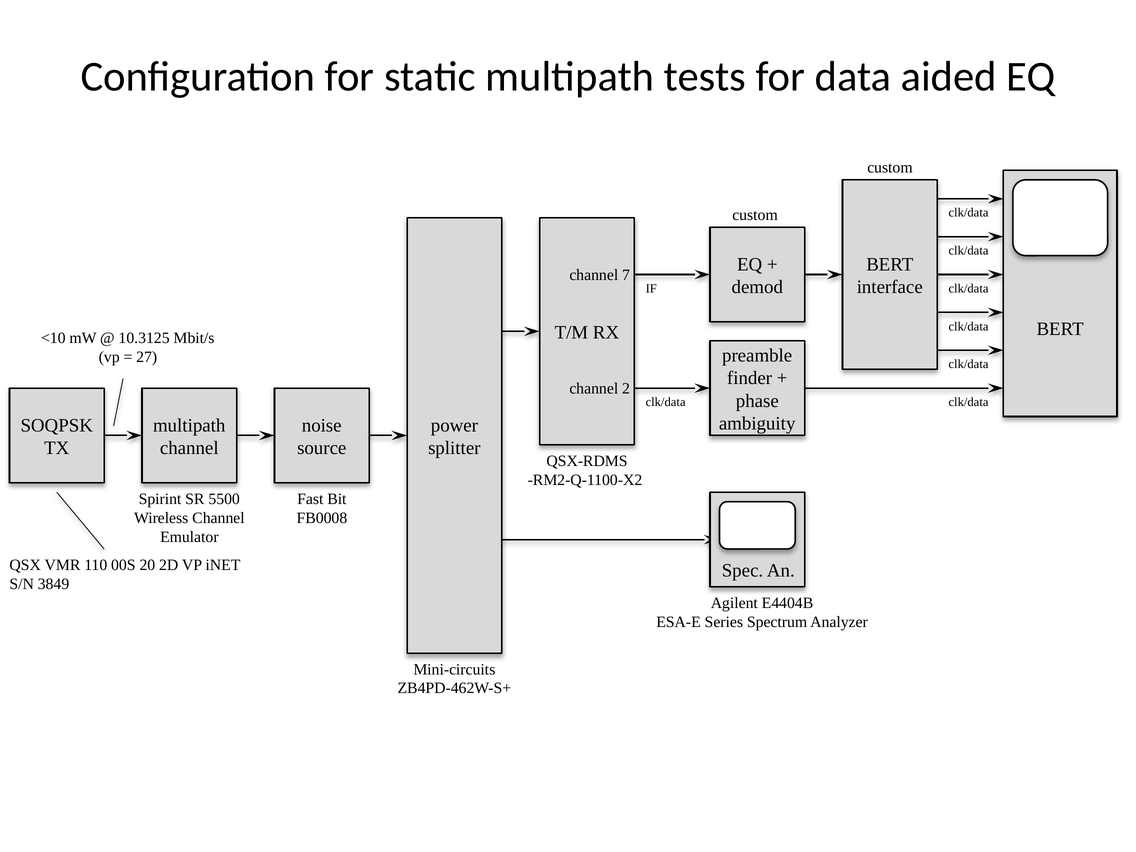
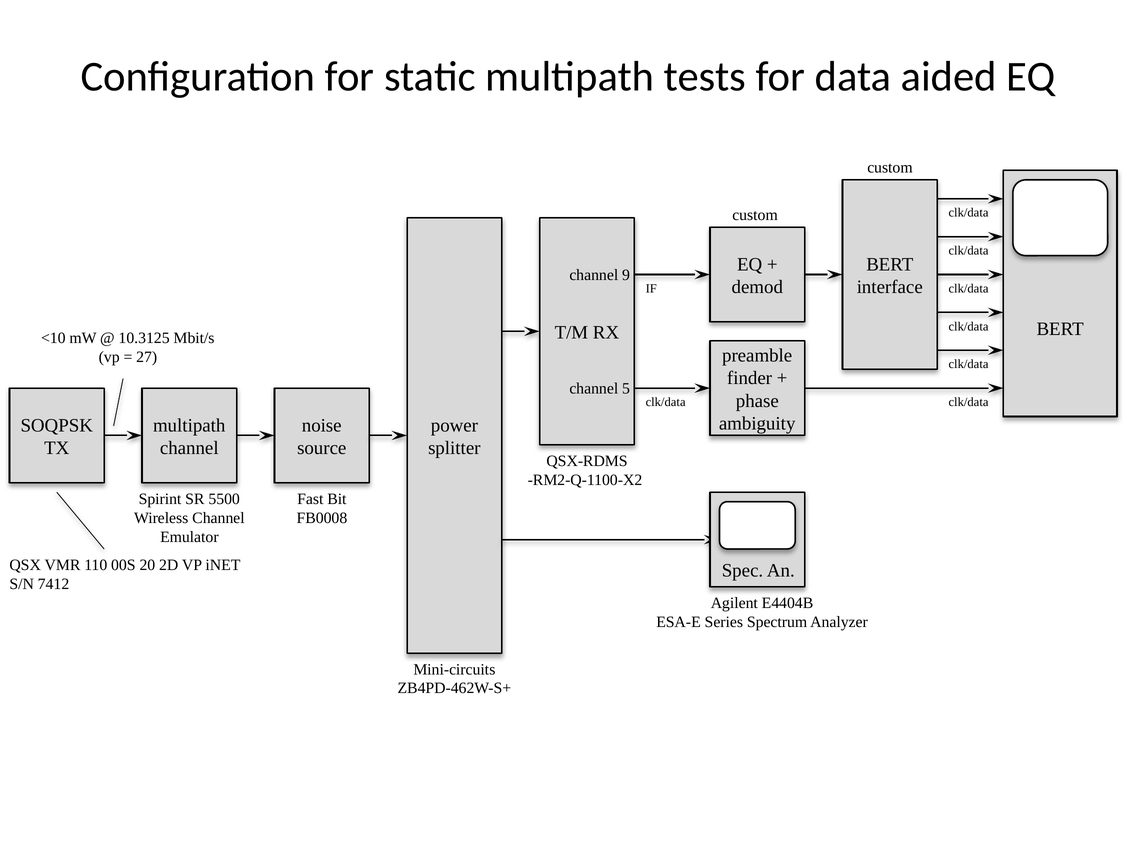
7: 7 -> 9 (626, 275)
2: 2 -> 5 (626, 388)
3849: 3849 -> 7412 (53, 584)
